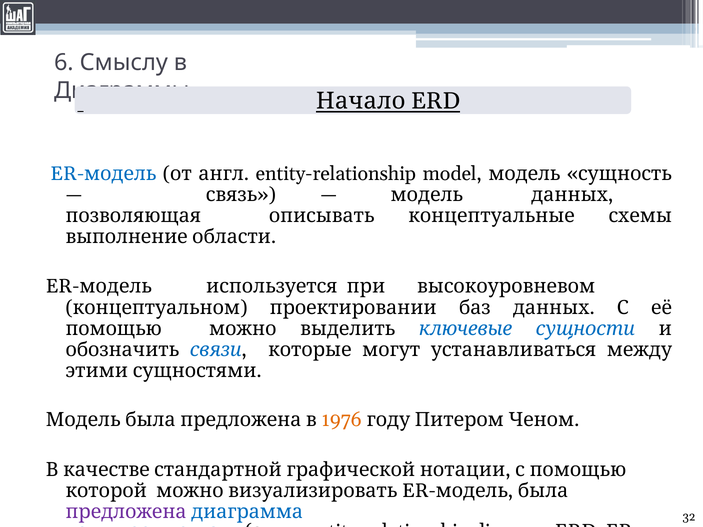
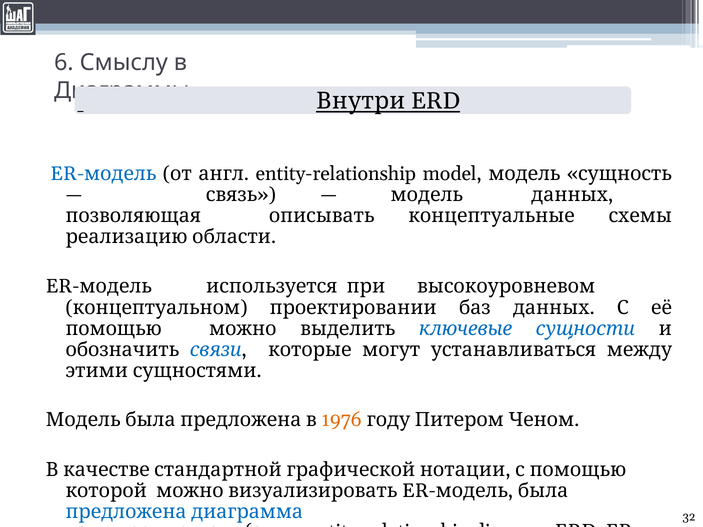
Начало: Начало -> Внутри (361, 101)
выполнение: выполнение -> реализацию (127, 237)
предложена colour: purple -> blue (126, 512)
